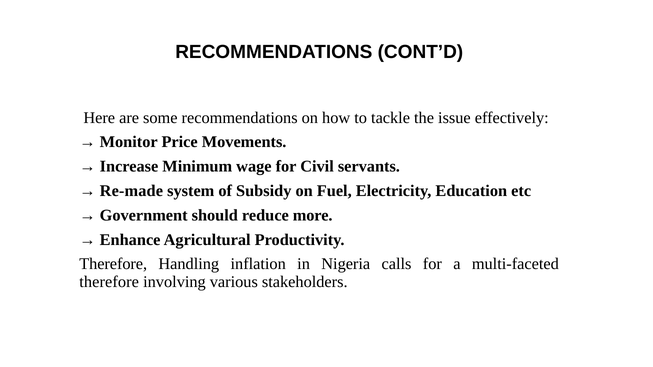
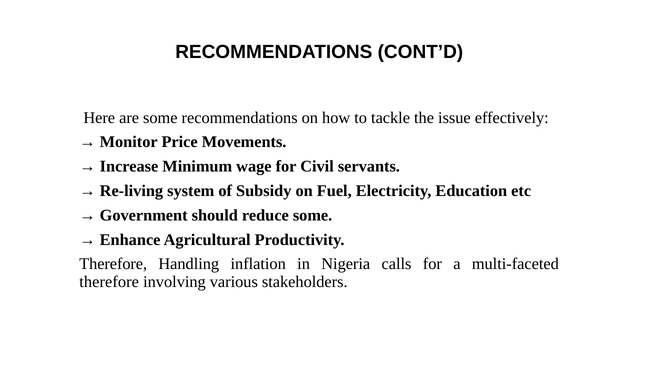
Re-made: Re-made -> Re-living (131, 191)
reduce more: more -> some (313, 215)
